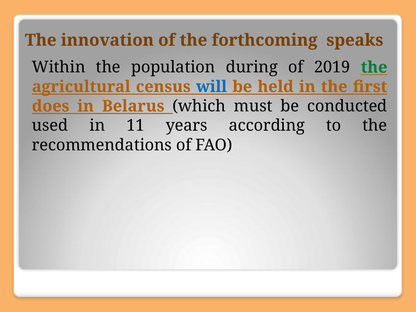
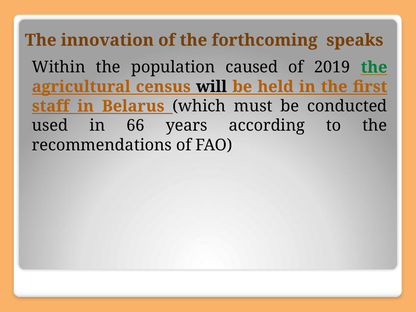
during: during -> caused (252, 67)
will colour: blue -> black (212, 87)
does: does -> staff (51, 106)
11: 11 -> 66 (135, 126)
